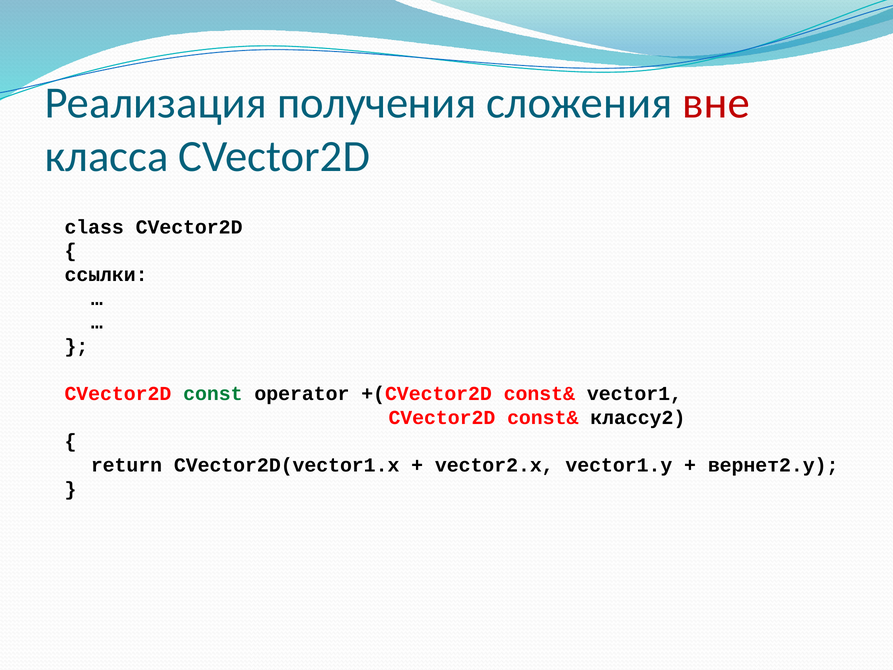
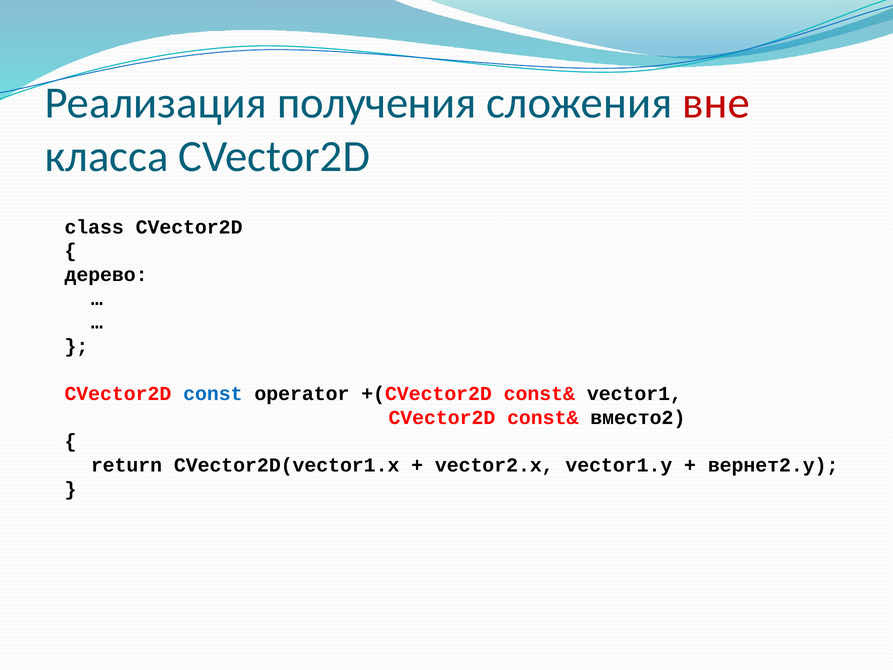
ссылки: ссылки -> дерево (106, 275)
const colour: green -> blue (213, 394)
классу2: классу2 -> вместо2 (638, 417)
